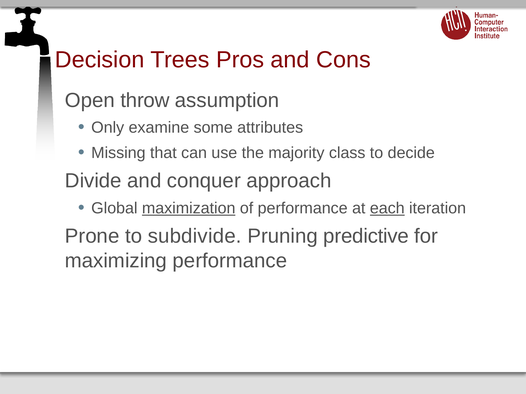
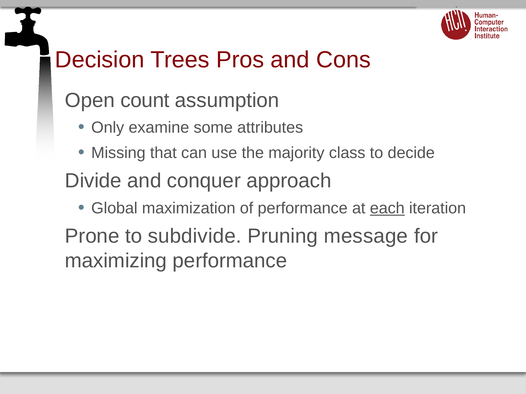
throw: throw -> count (145, 100)
maximization underline: present -> none (189, 208)
predictive: predictive -> message (366, 237)
